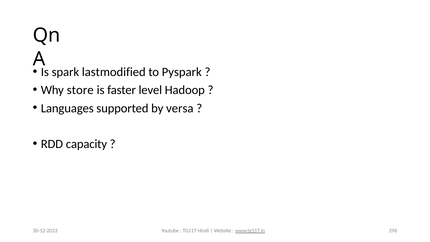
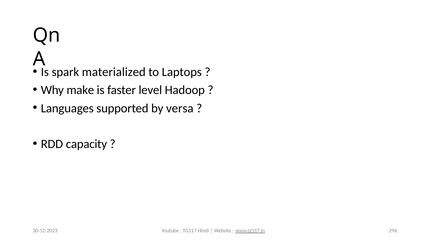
lastmodified: lastmodified -> materialized (114, 72)
Pyspark: Pyspark -> Laptops (182, 72)
store: store -> make (80, 90)
